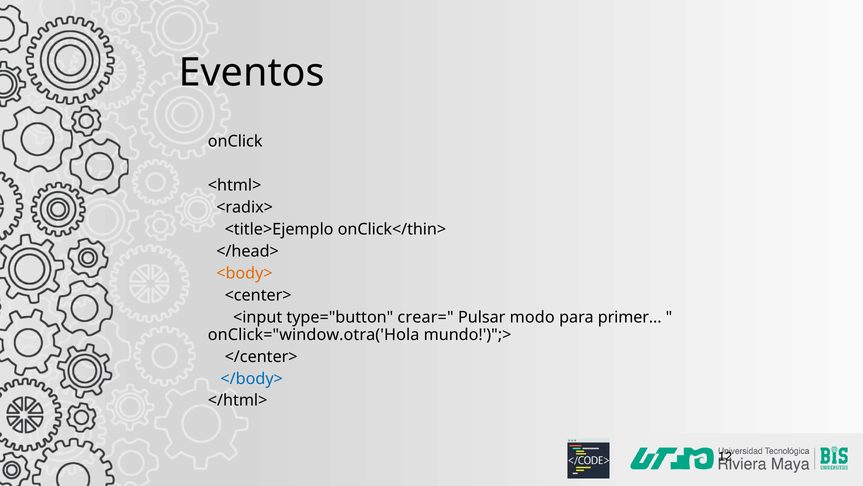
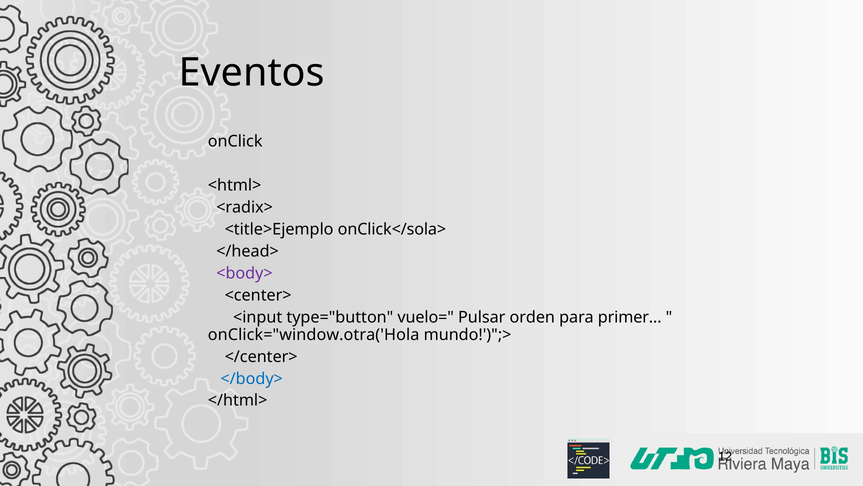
onClick</thin>: onClick</thin> -> onClick</sola> (392, 229)
<body> colour: orange -> purple (244, 273)
crear=: crear= -> vuelo= (426, 317)
modo: modo -> orden (532, 317)
